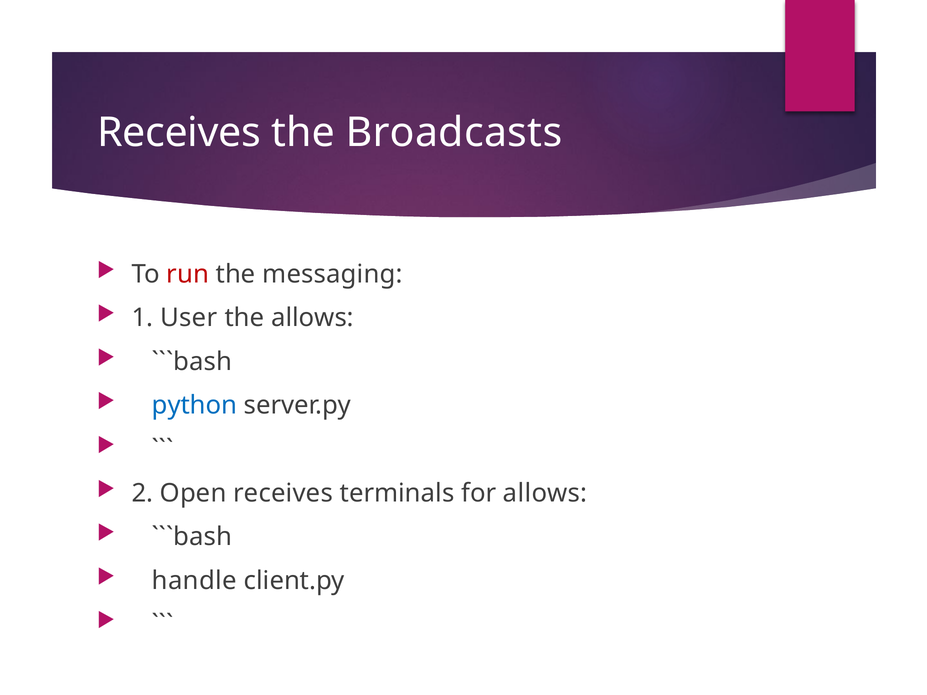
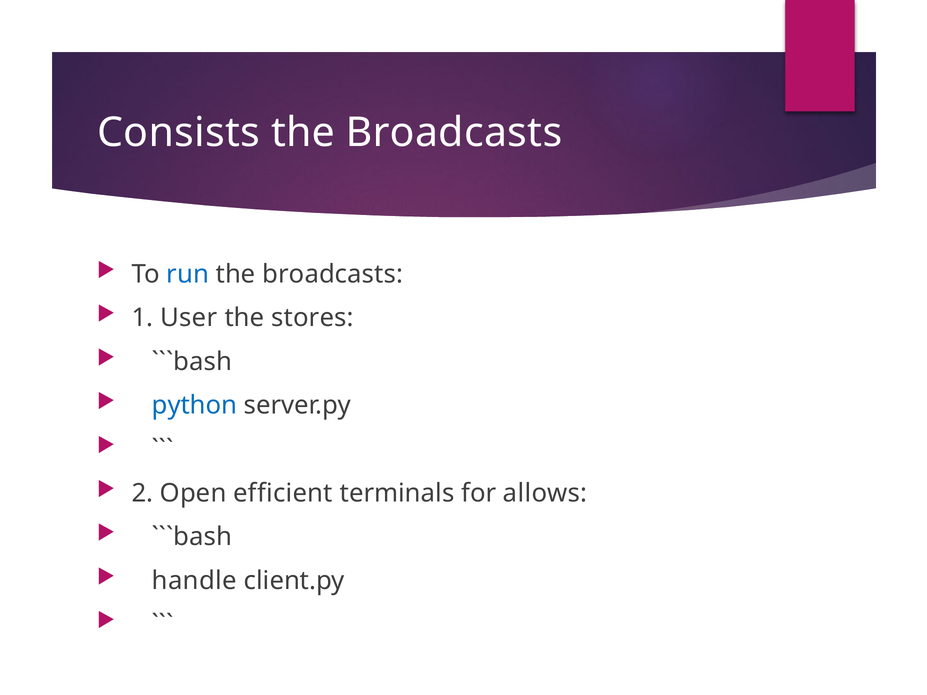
Receives: Receives -> Consists (179, 133)
run colour: red -> blue (188, 274)
messaging: messaging -> broadcasts (333, 274)
the allows: allows -> stores (312, 318)
Open receives: receives -> efficient (283, 493)
